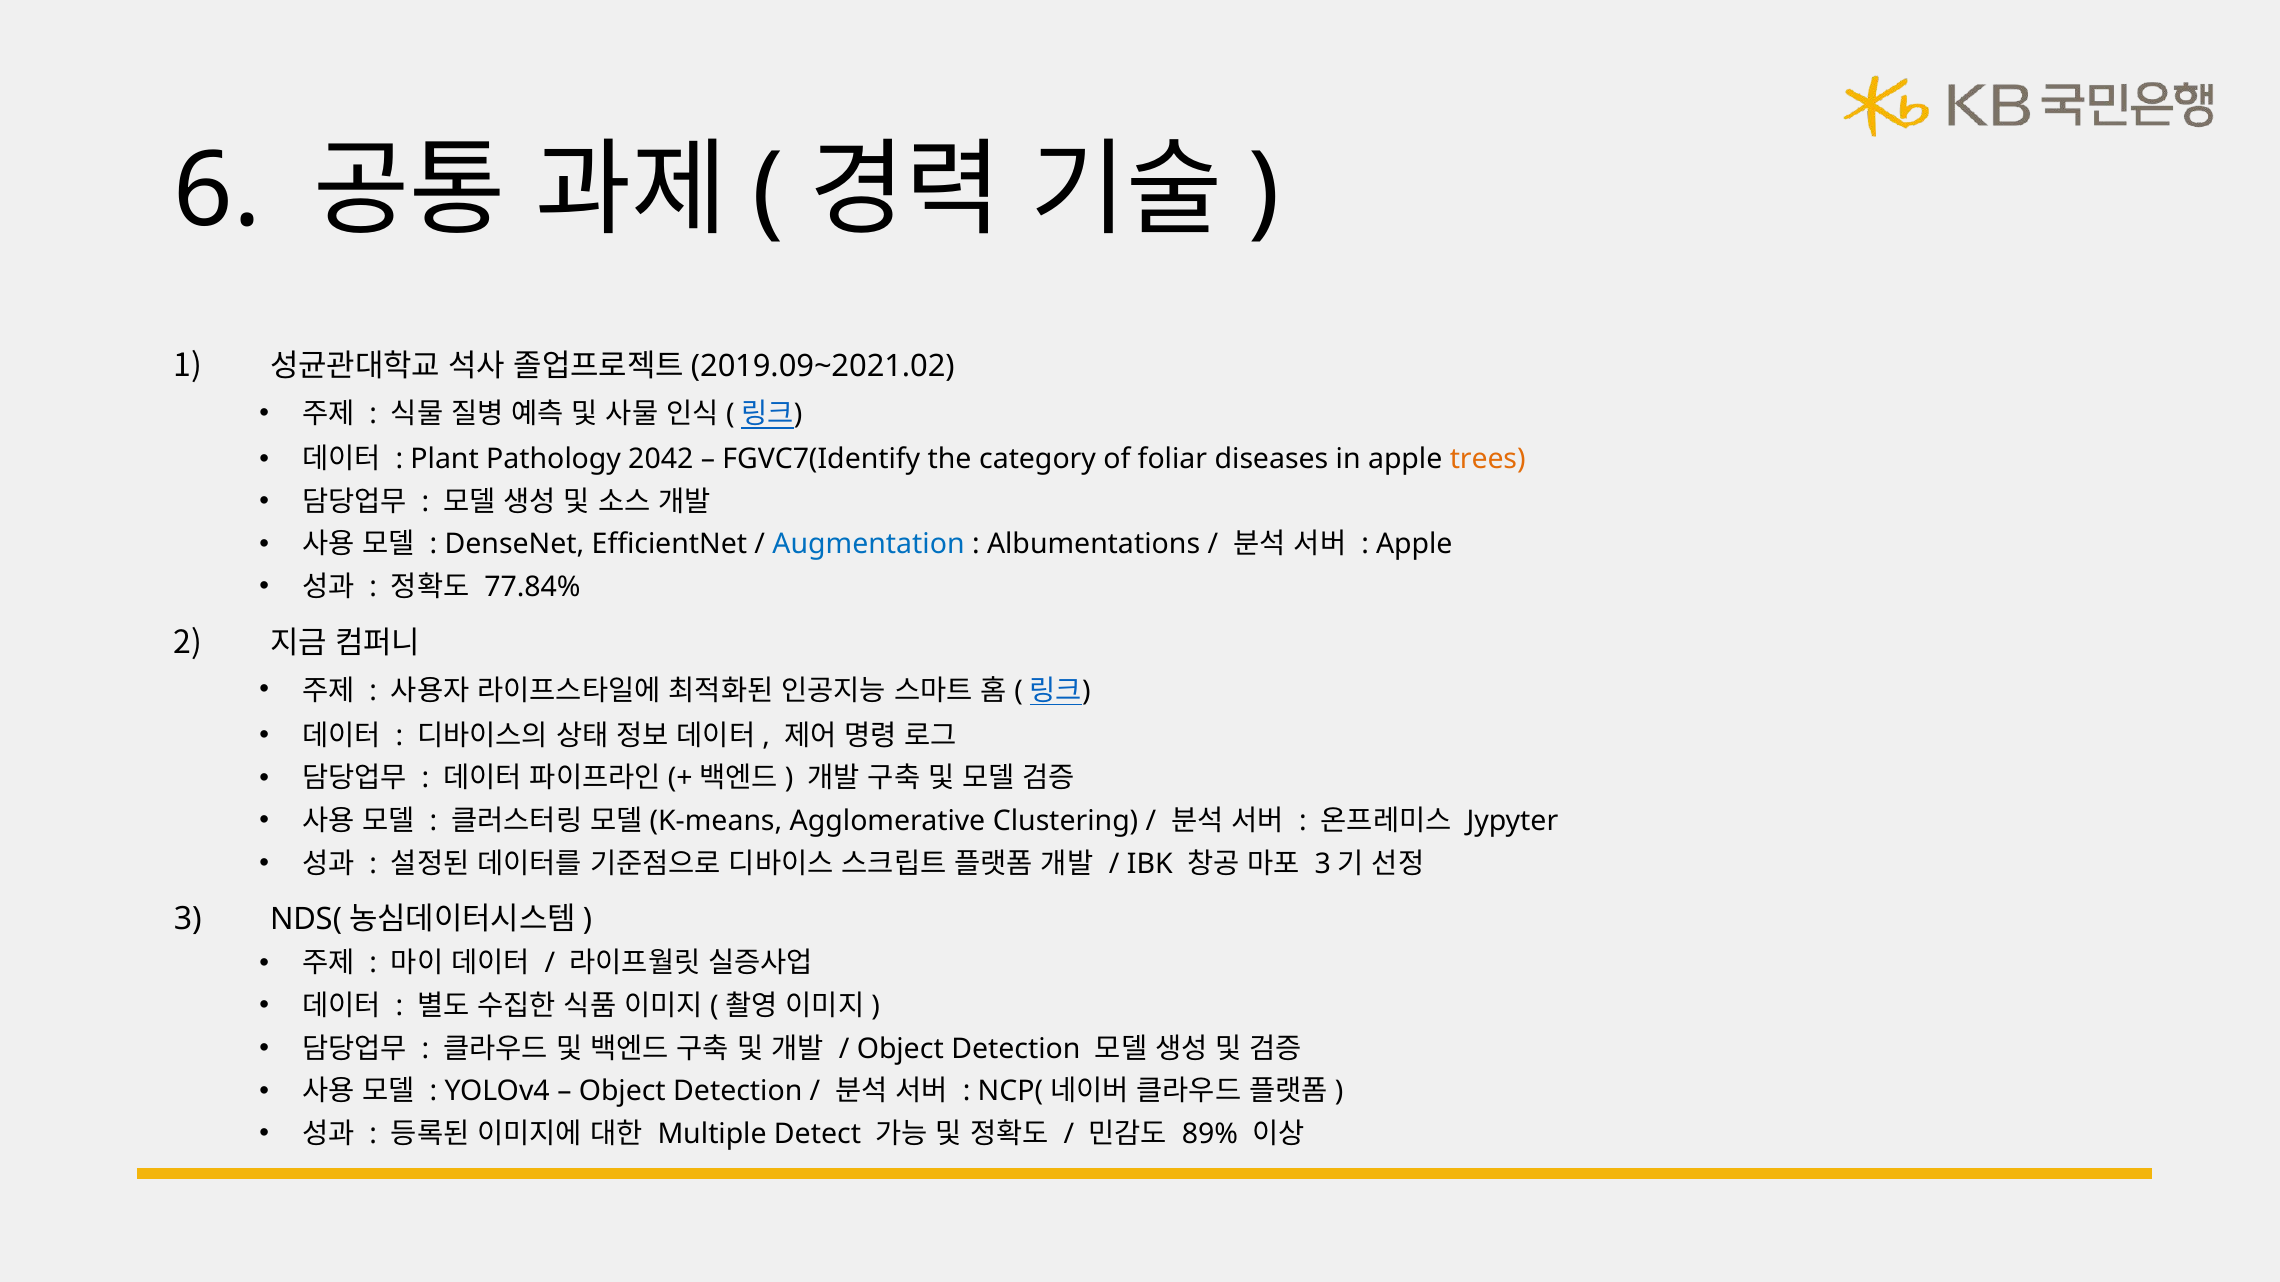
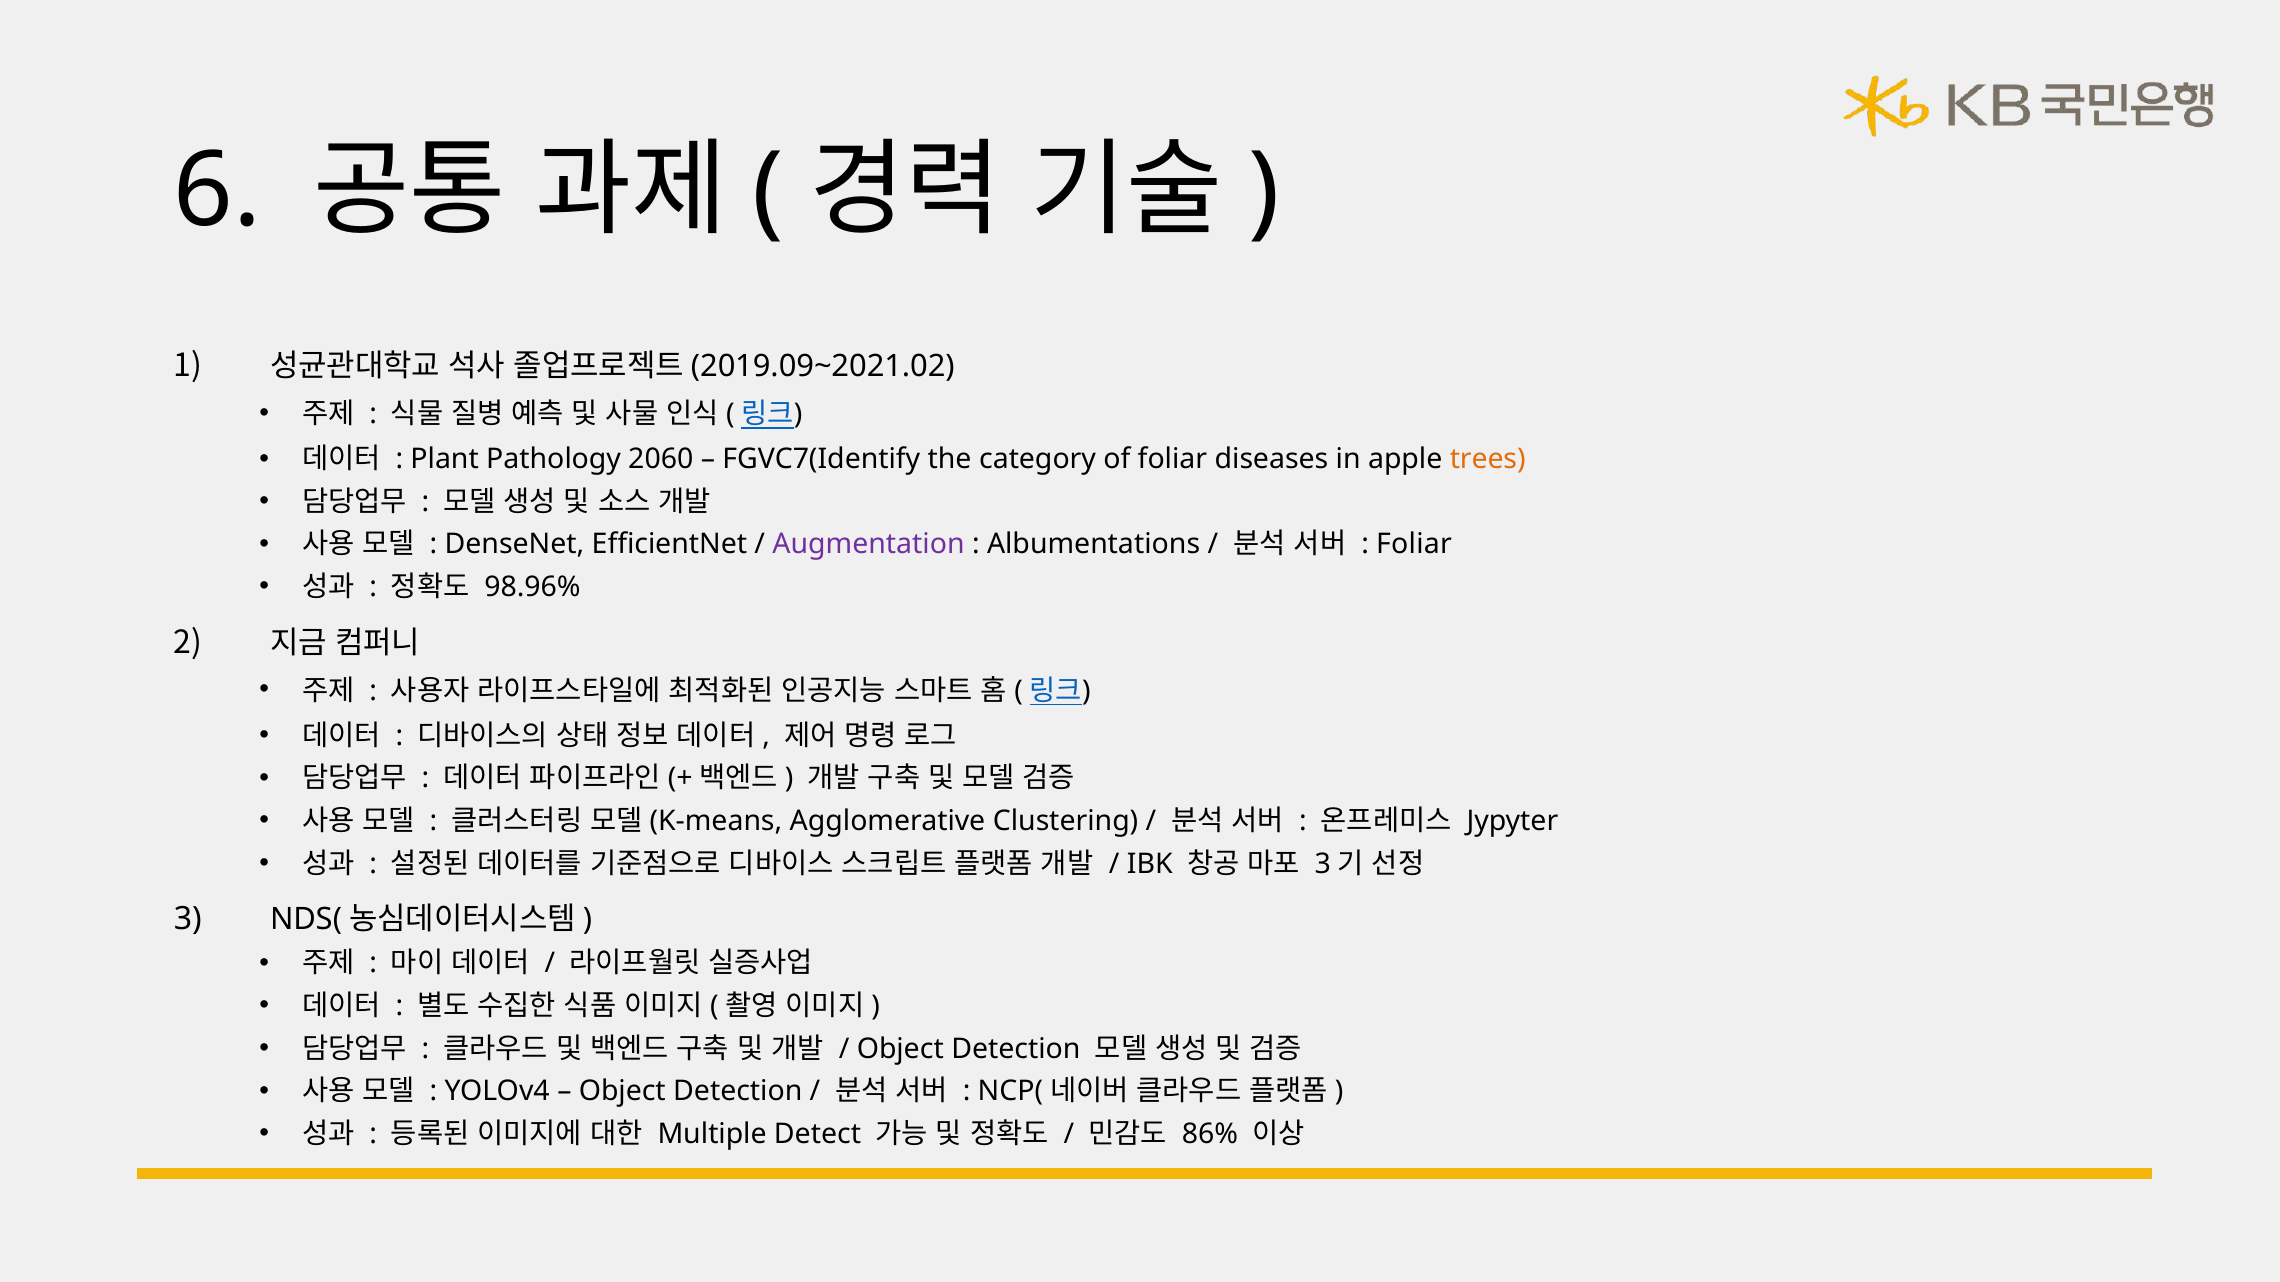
2042: 2042 -> 2060 (661, 460)
Augmentation colour: blue -> purple (868, 545)
Apple: Apple -> Foliar (1414, 545)
77.84%: 77.84% -> 98.96% (532, 587)
89%: 89% -> 86% (1210, 1134)
